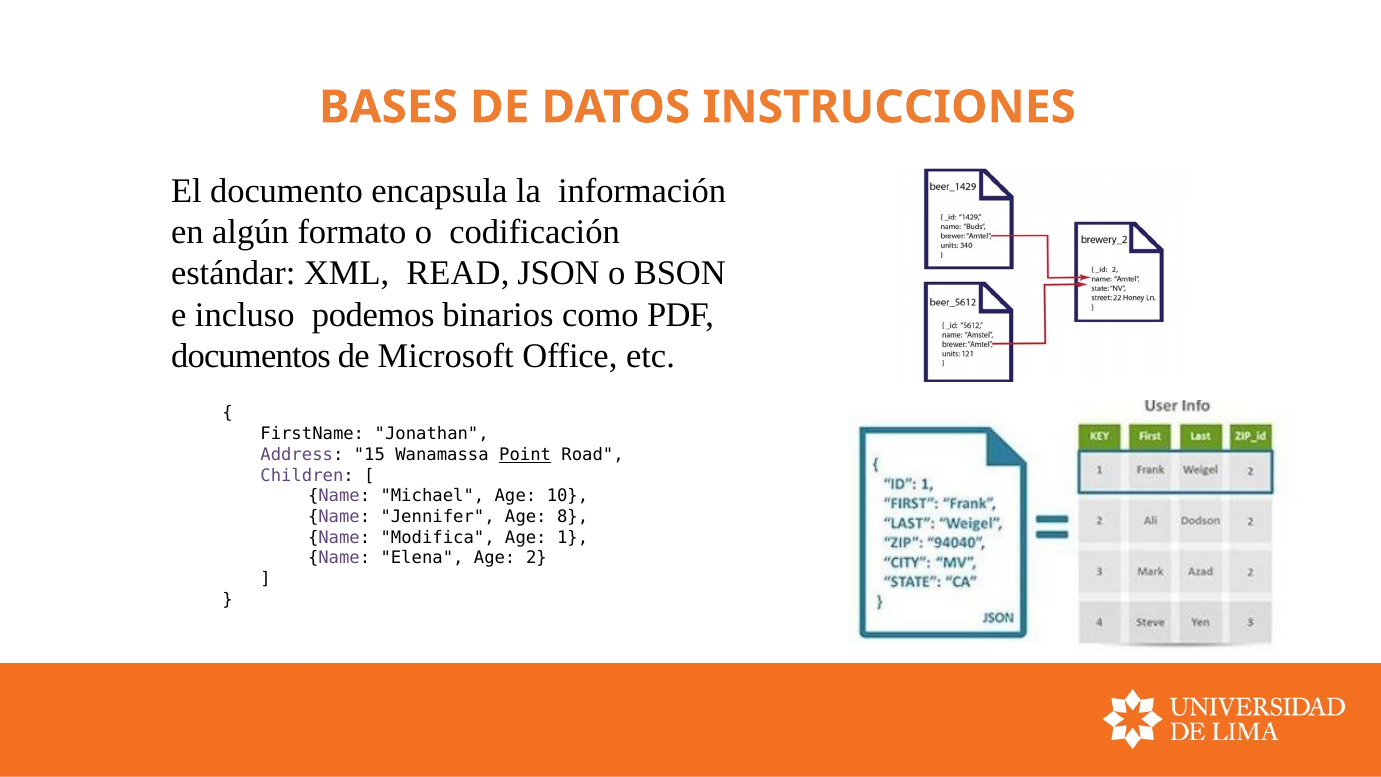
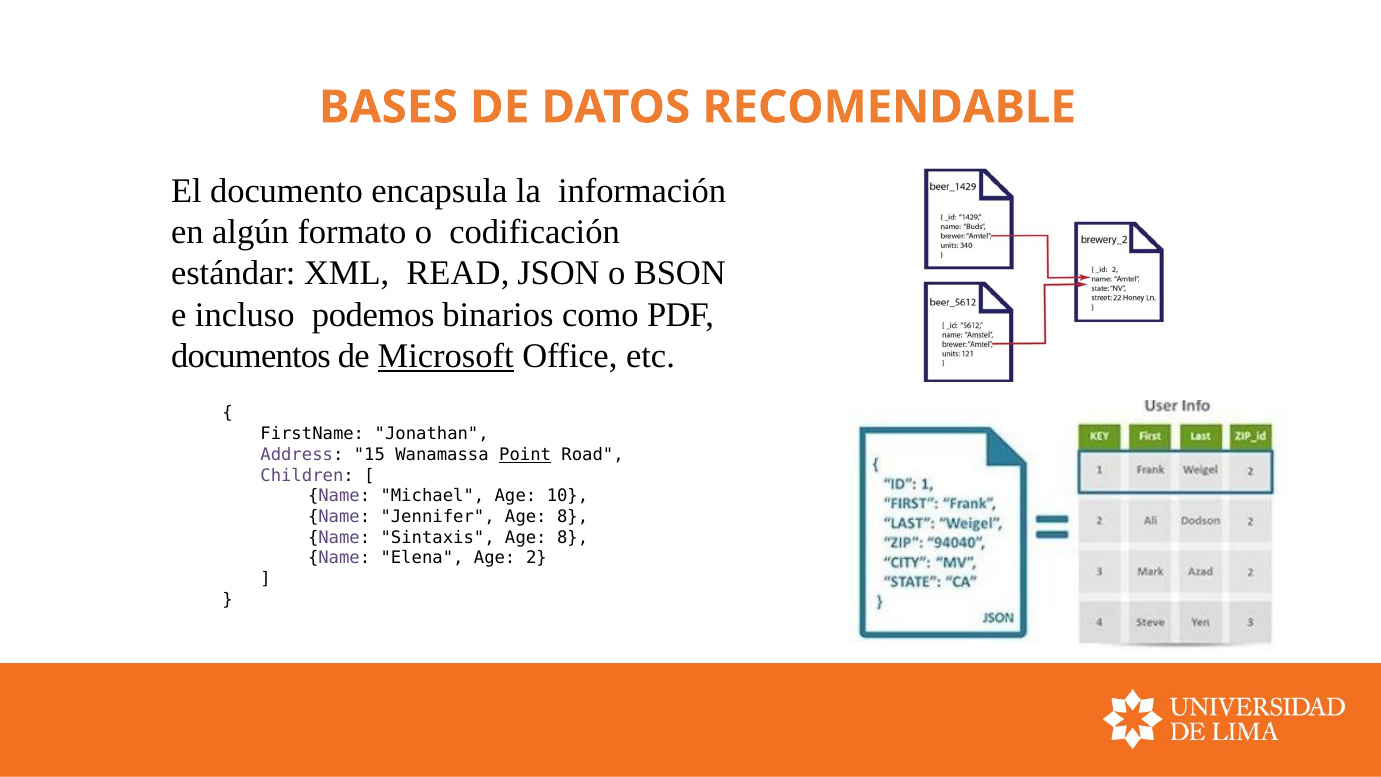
INSTRUCCIONES: INSTRUCCIONES -> RECOMENDABLE (889, 107)
Microsoft underline: none -> present (446, 356)
Modifica: Modifica -> Sintaxis (438, 537)
1: 1 -> 8 (573, 537)
